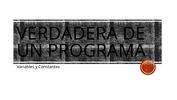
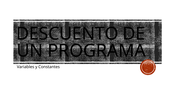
VERDADERA: VERDADERA -> DESCUENTO (67, 34)
